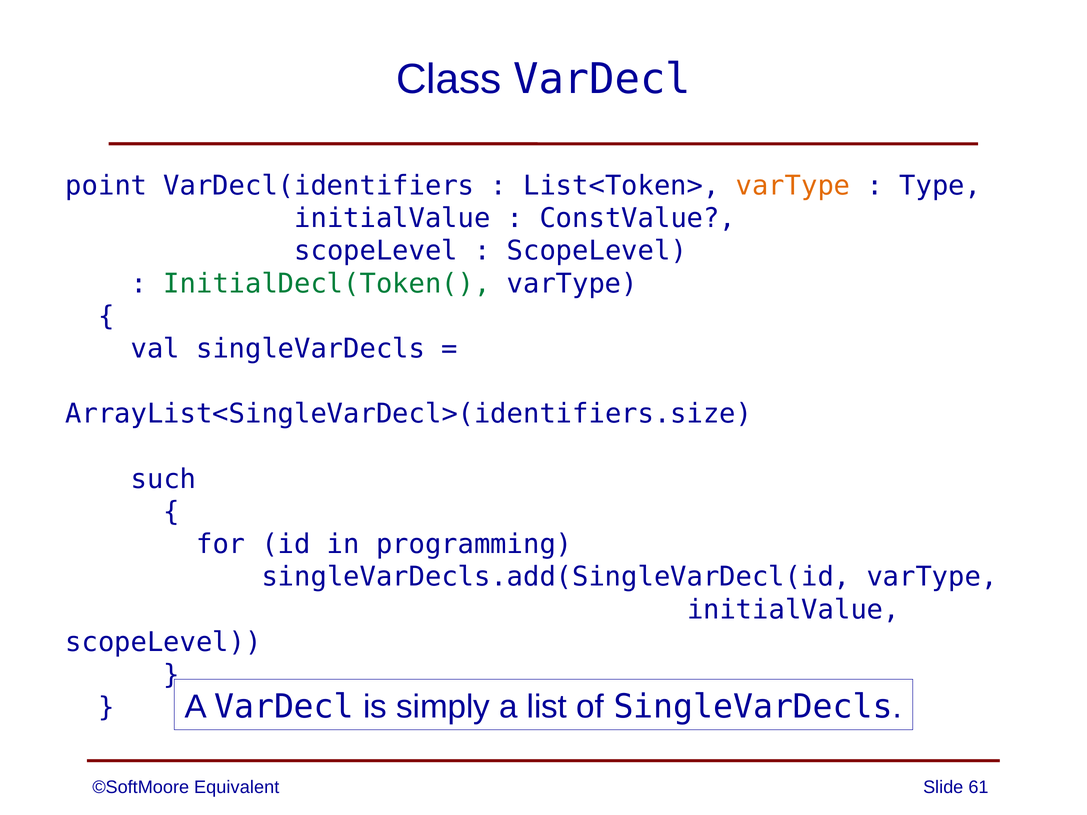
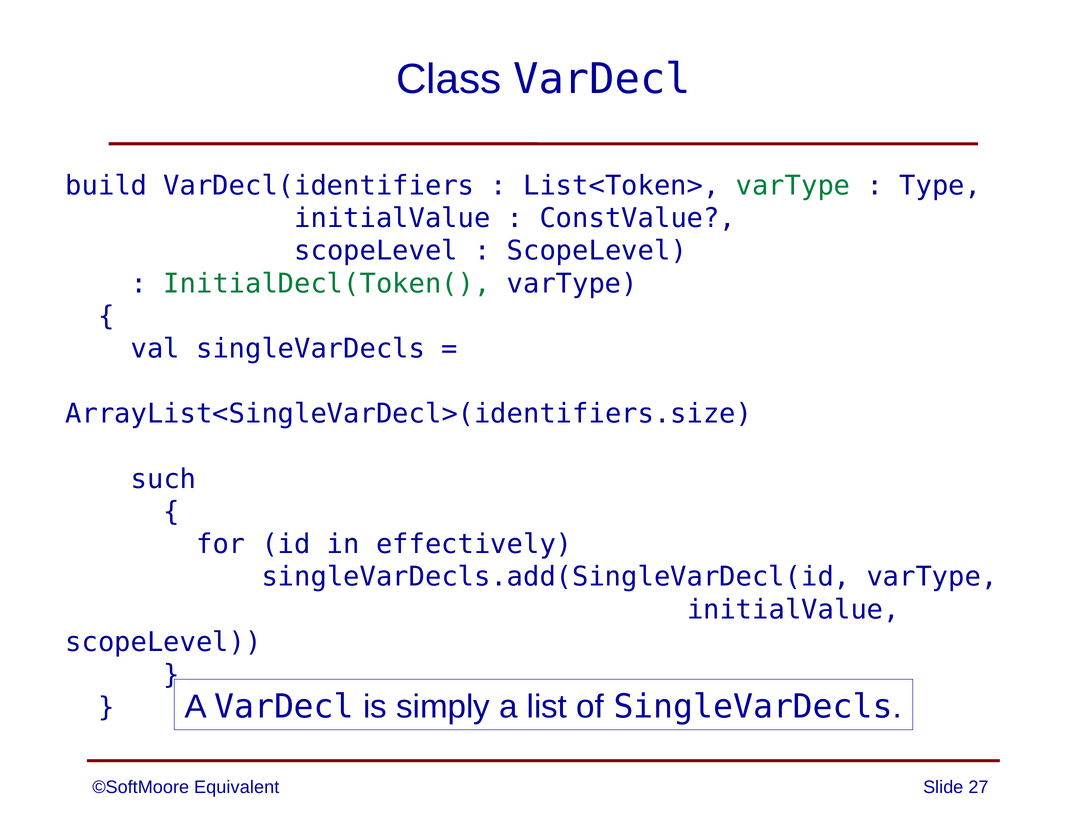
point: point -> build (106, 186)
varType colour: orange -> green (793, 186)
programming: programming -> effectively (474, 545)
61: 61 -> 27 (978, 788)
